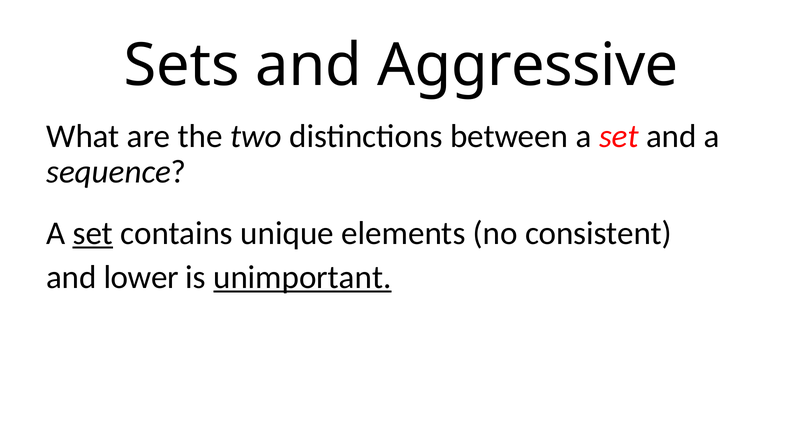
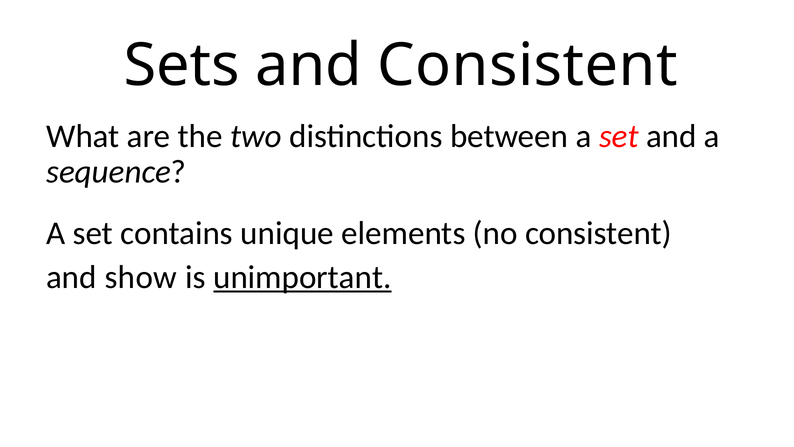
and Aggressive: Aggressive -> Consistent (528, 66)
set underline: present -> none (93, 233)
lower: lower -> show (141, 277)
